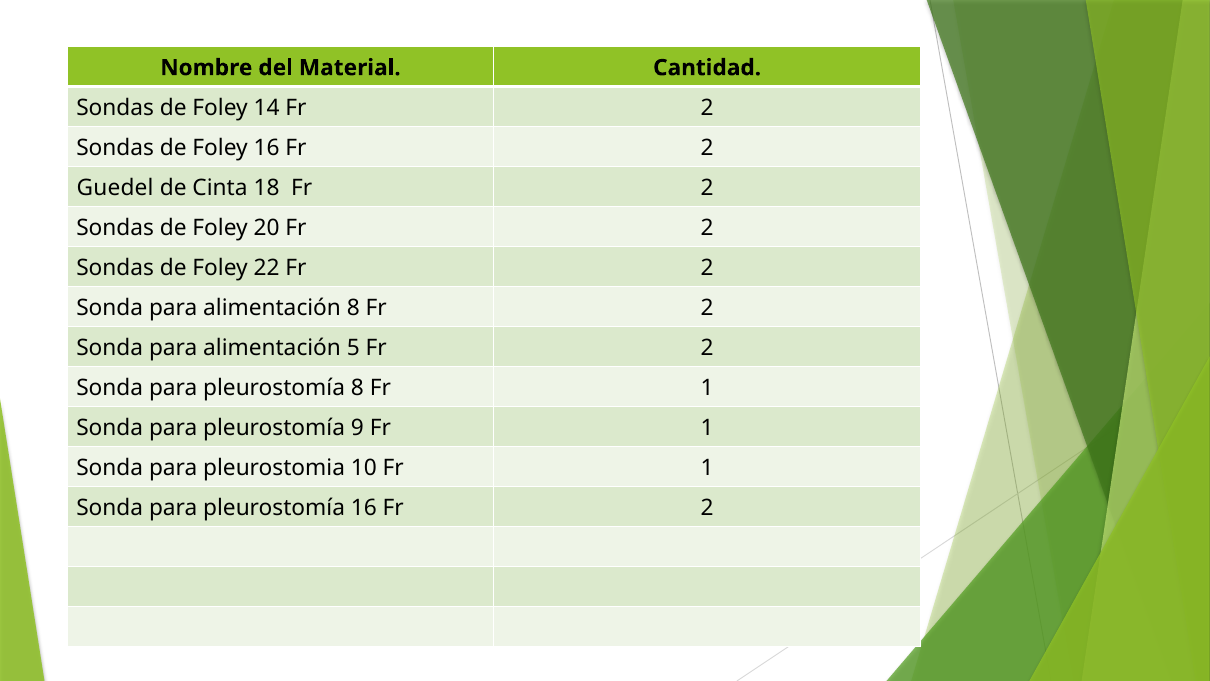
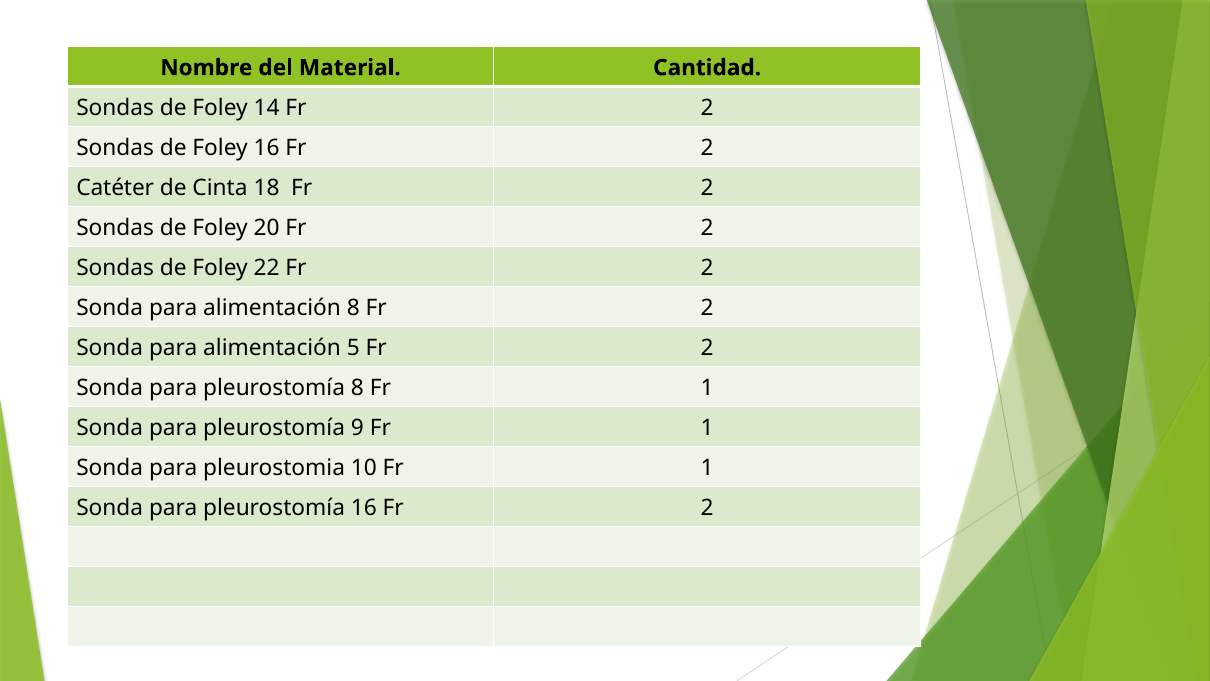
Guedel: Guedel -> Catéter (115, 188)
